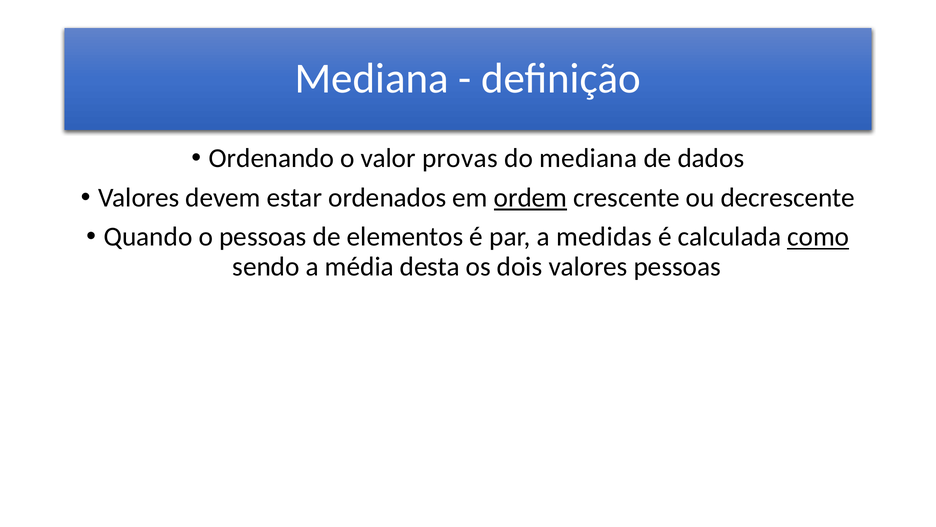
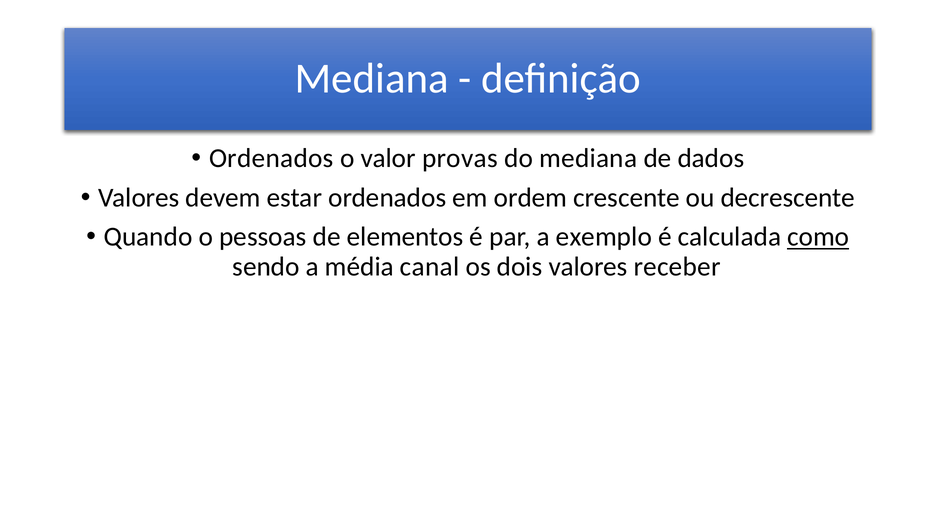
Ordenando: Ordenando -> Ordenados (271, 158)
ordem underline: present -> none (531, 197)
medidas: medidas -> exemplo (604, 237)
desta: desta -> canal (430, 266)
valores pessoas: pessoas -> receber (677, 266)
